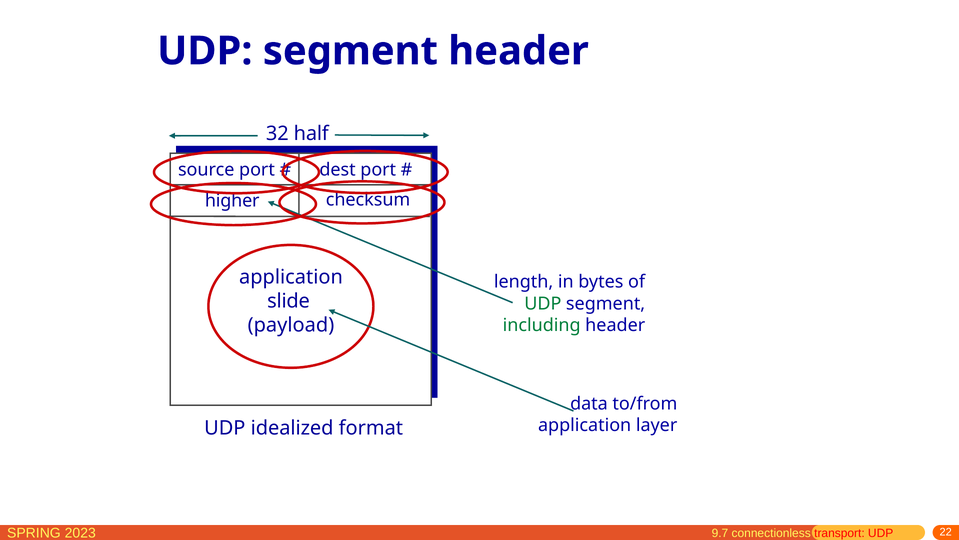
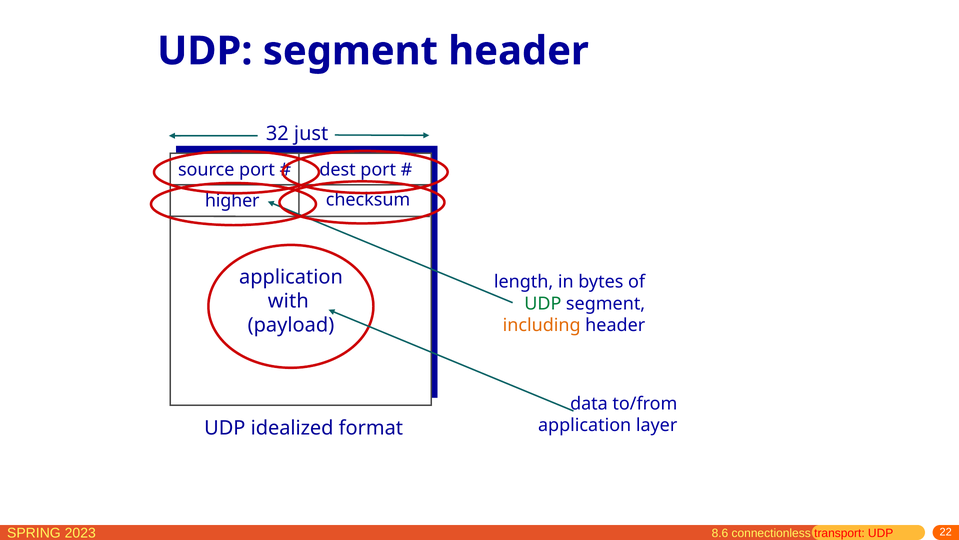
half: half -> just (311, 134)
slide: slide -> with (288, 301)
including colour: green -> orange (542, 325)
9.7: 9.7 -> 8.6 (720, 533)
